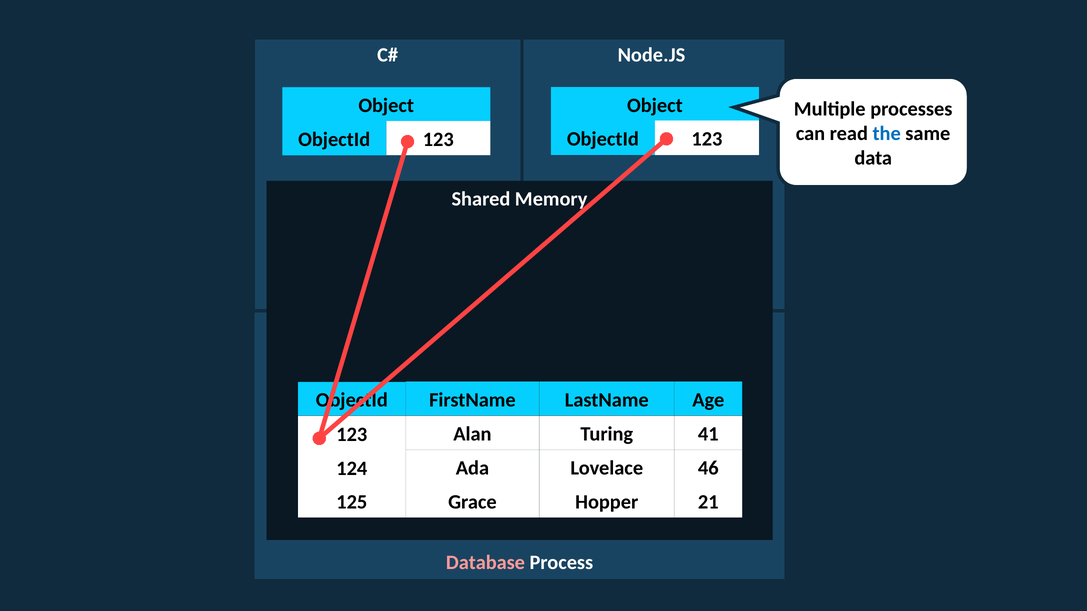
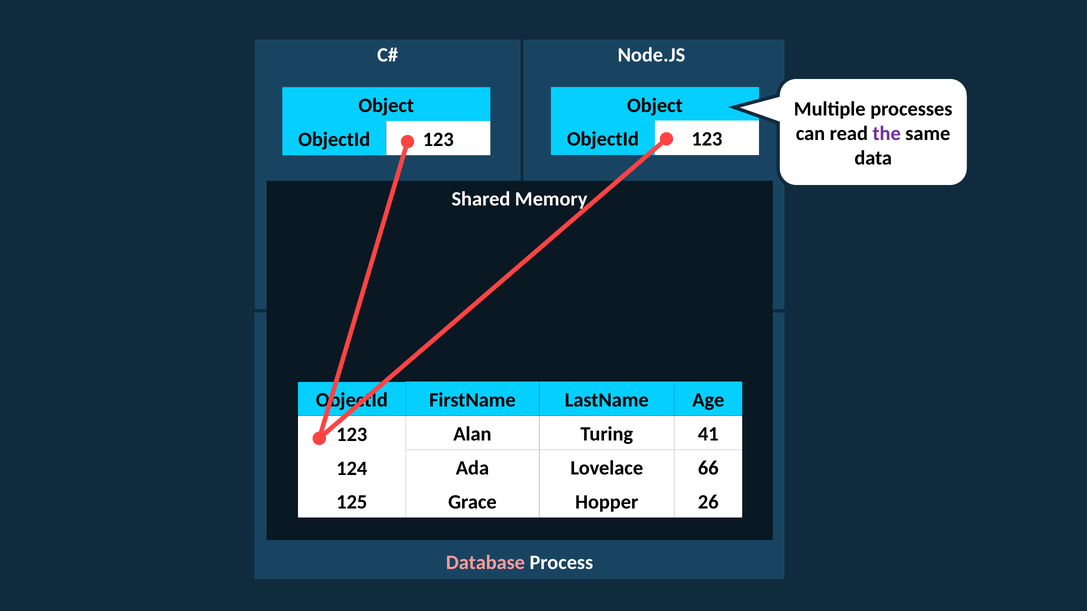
the colour: blue -> purple (887, 133)
46: 46 -> 66 (708, 468)
21: 21 -> 26 (708, 502)
